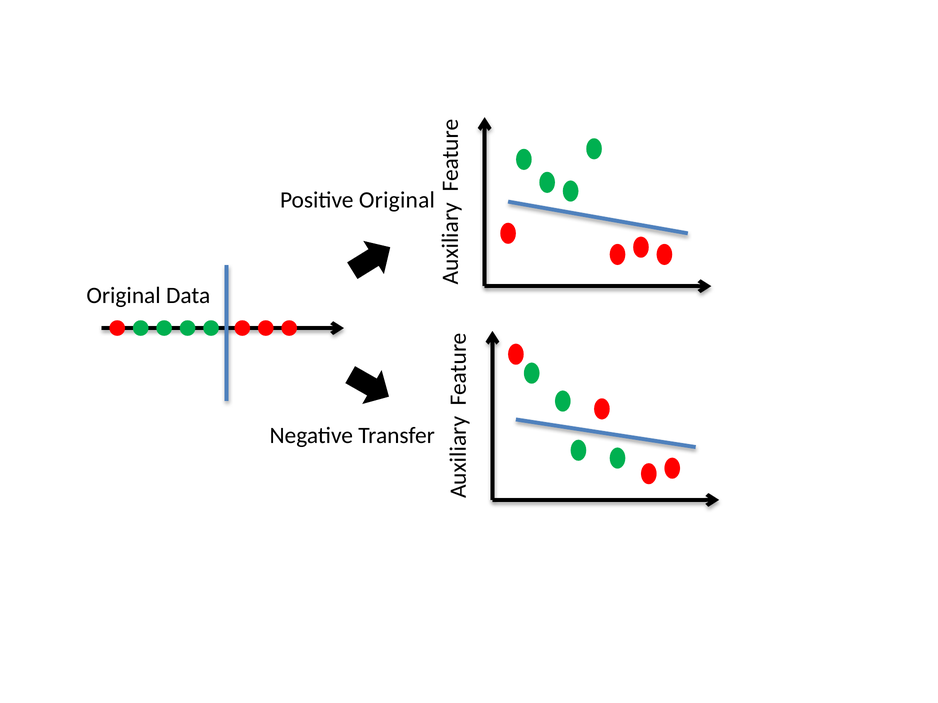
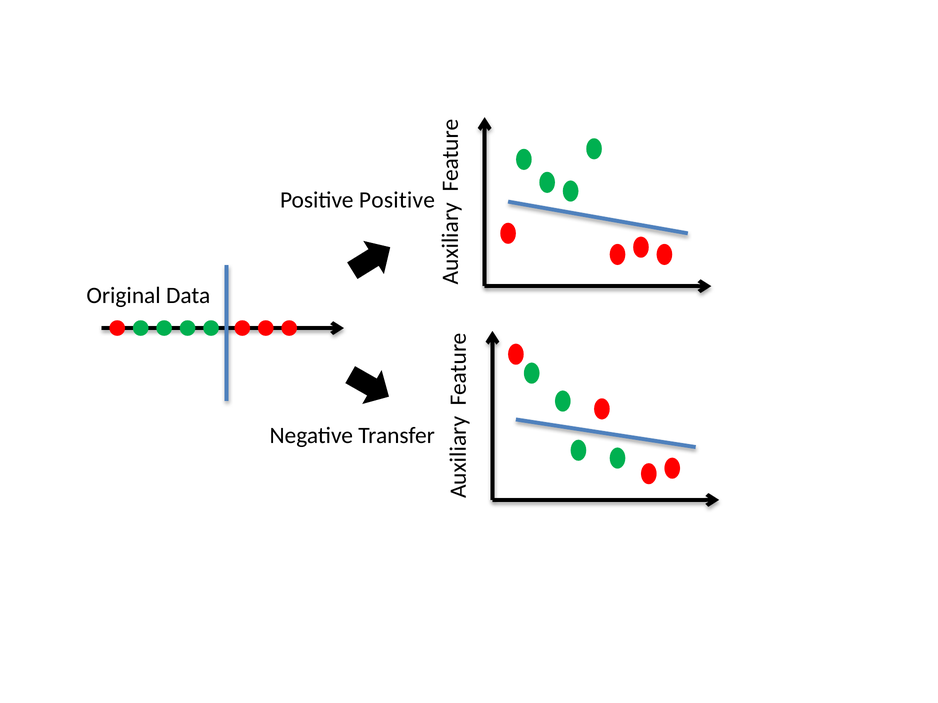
Positive Original: Original -> Positive (397, 200)
